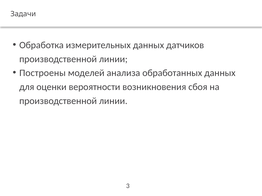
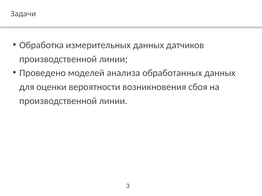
Построены: Построены -> Проведено (43, 73)
